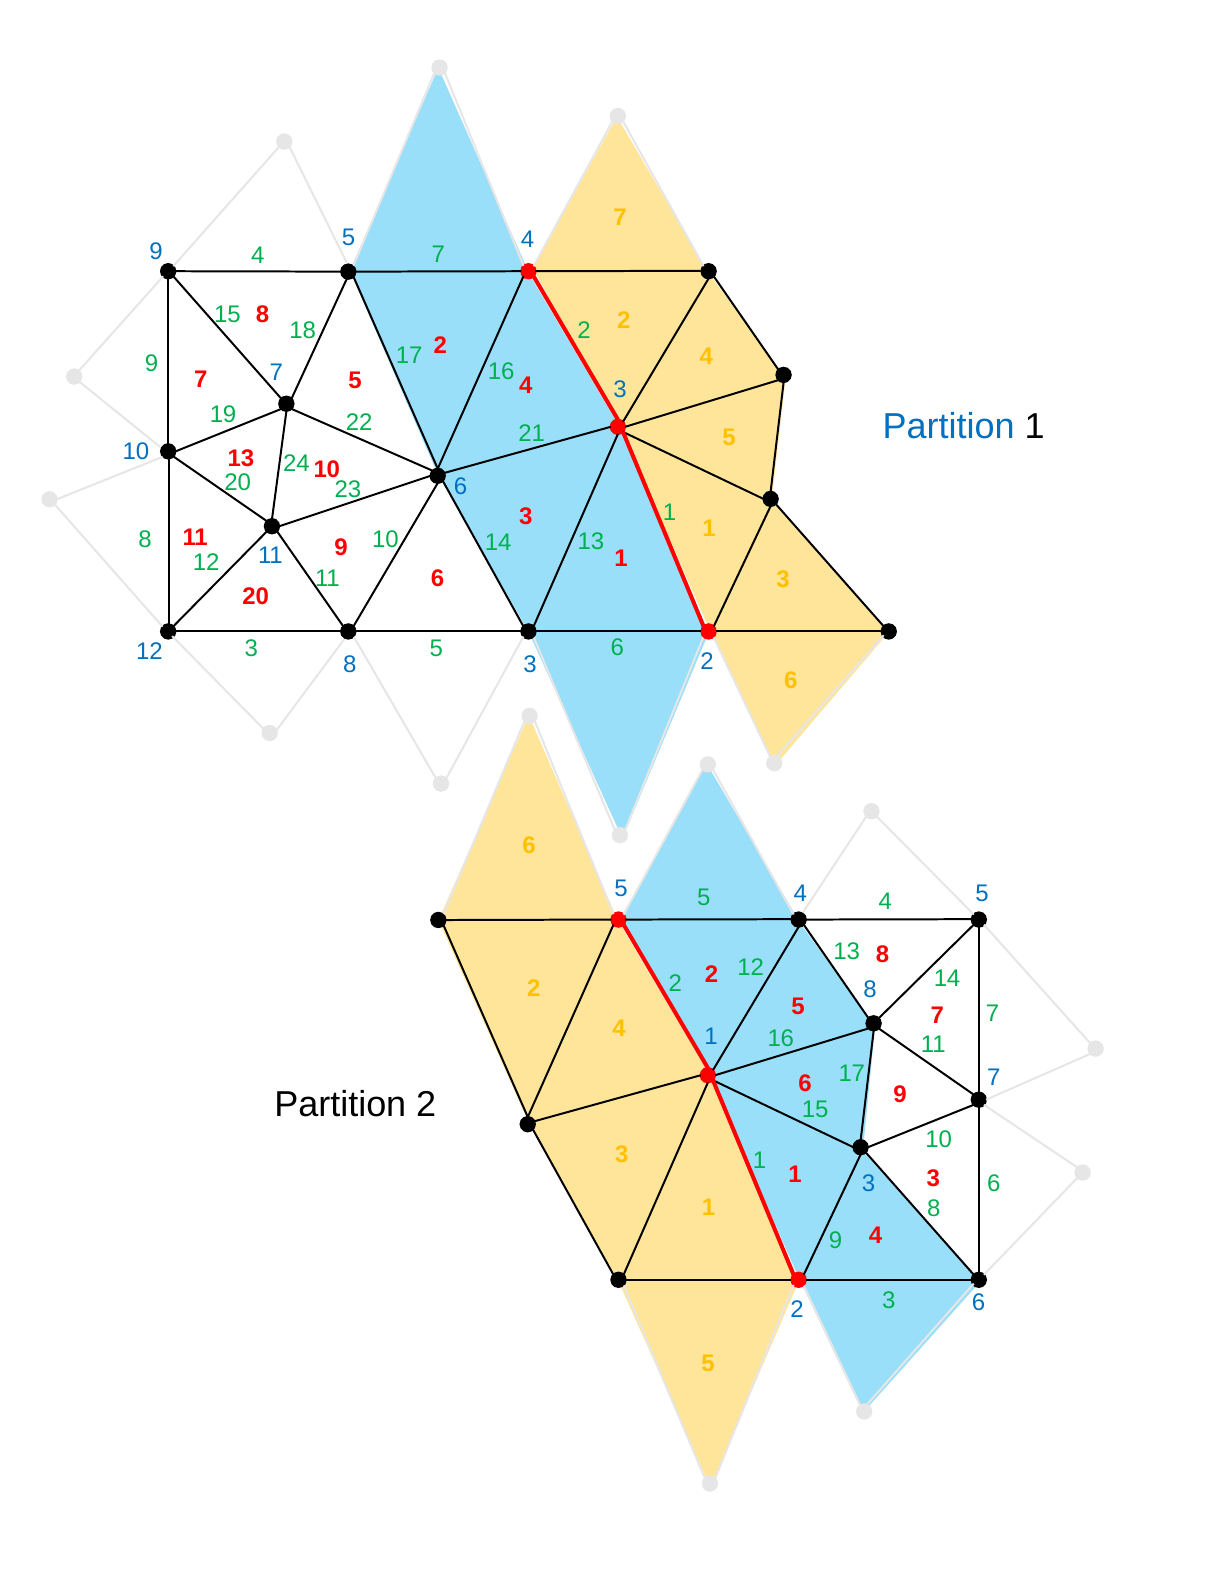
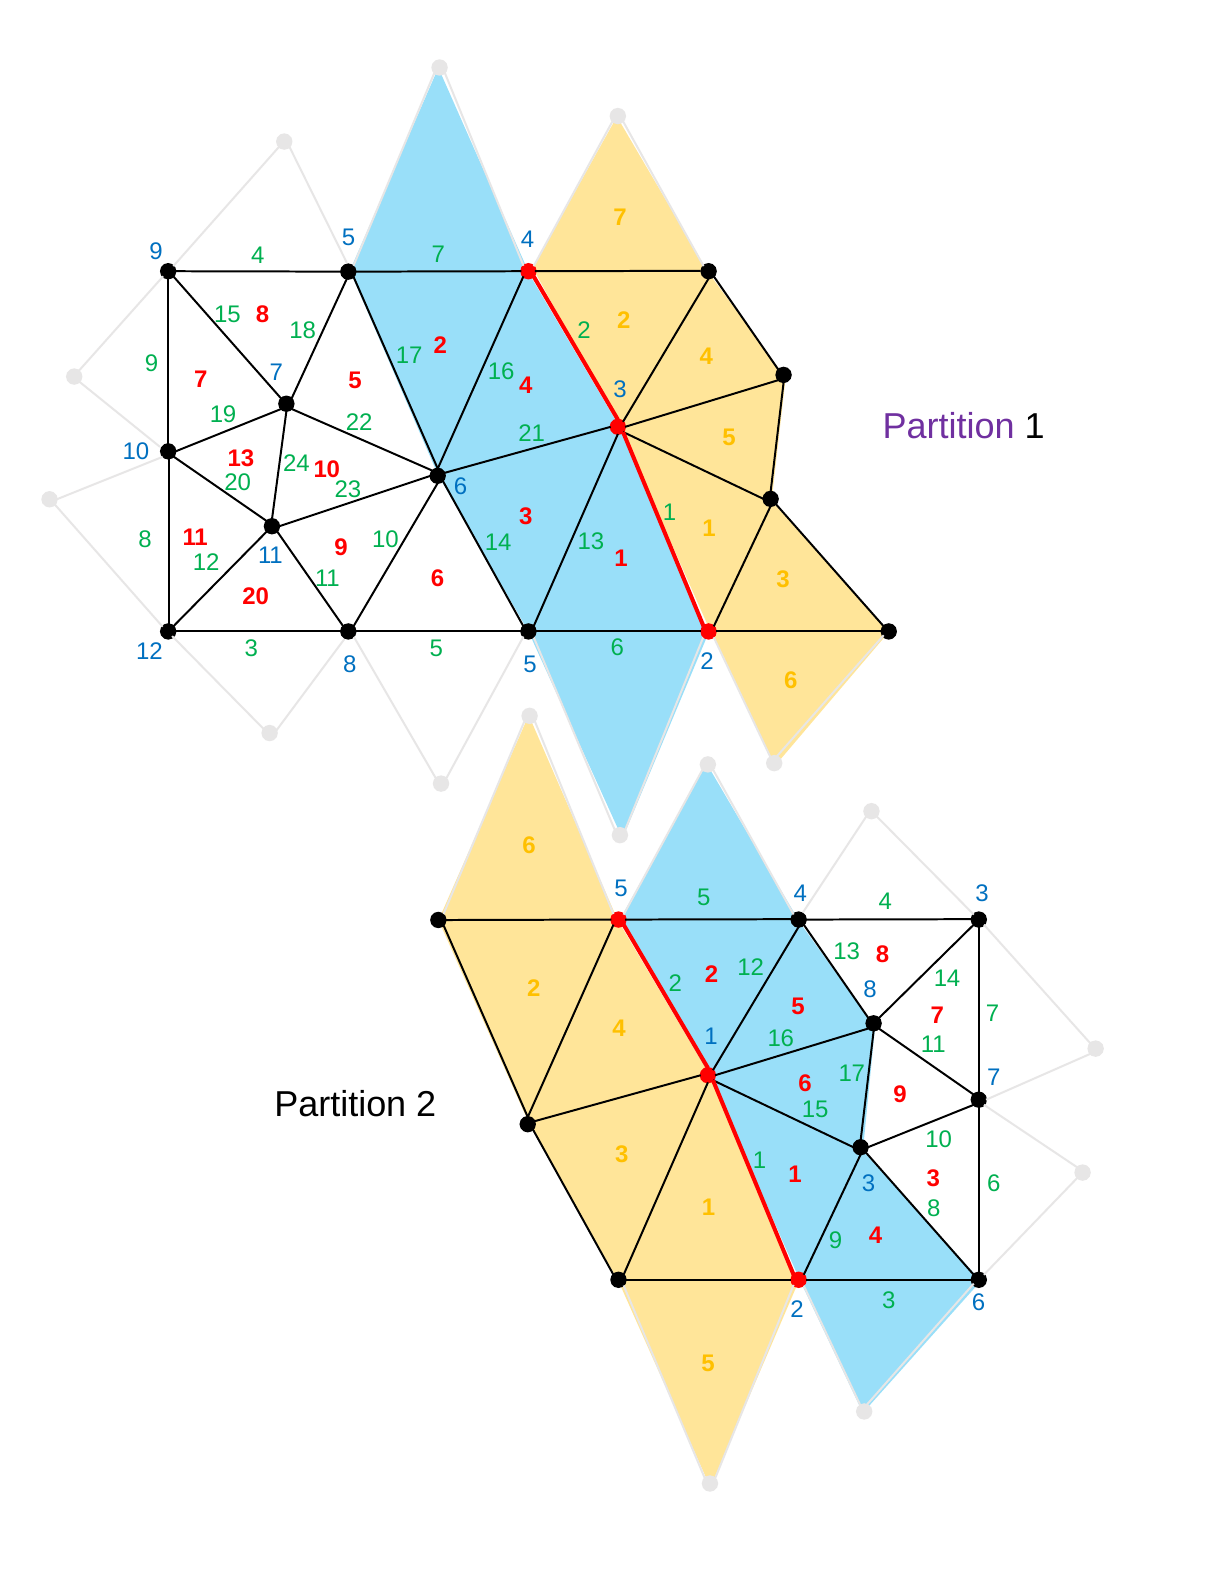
Partition colour: blue -> purple (949, 426)
3: 3 -> 5 (530, 665)
5 4 5: 5 -> 3 (982, 894)
